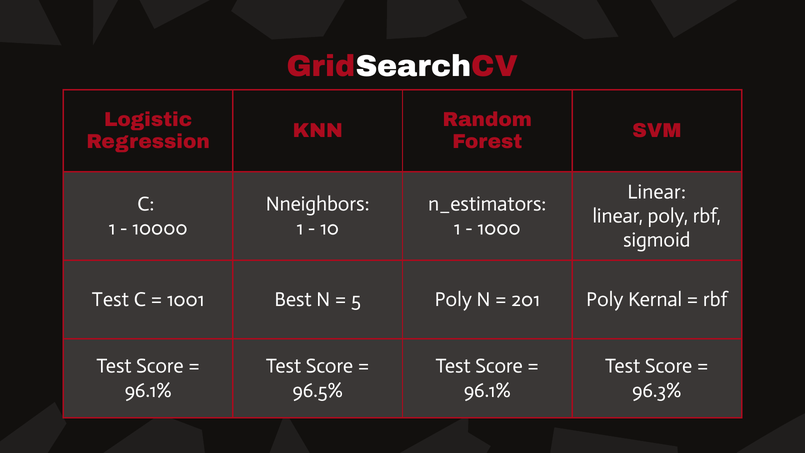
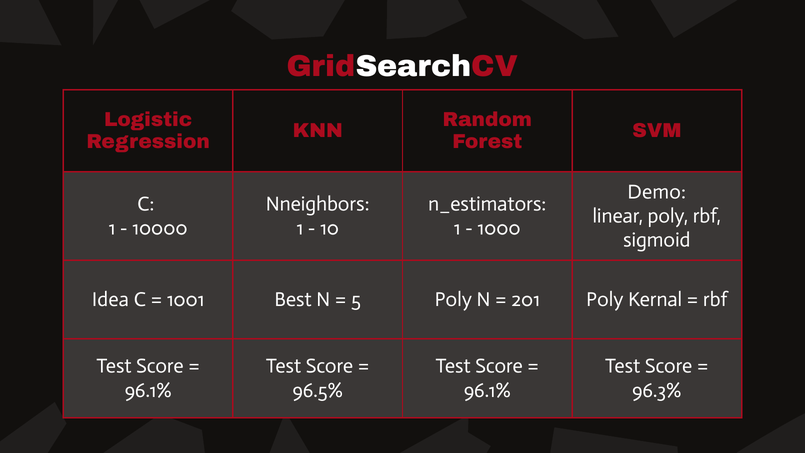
Linear: Linear -> Demo (657, 192)
Test: Test -> Idea (110, 300)
